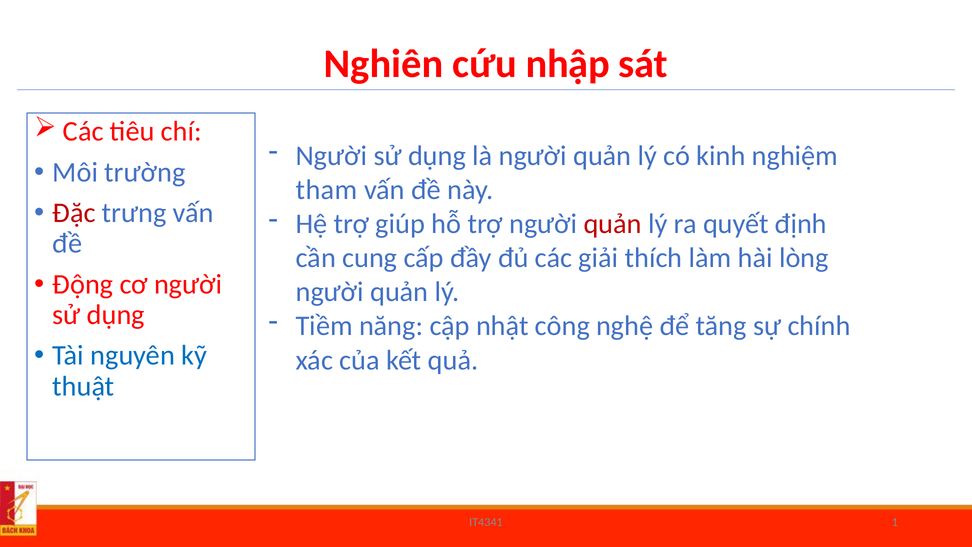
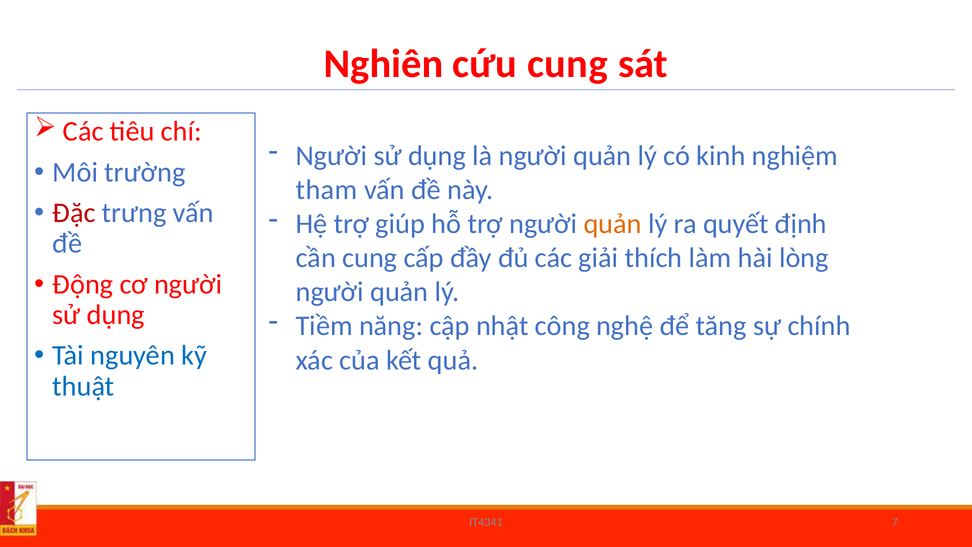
cứu nhập: nhập -> cung (567, 64)
quản colour: red -> orange (613, 224)
1: 1 -> 7 (895, 522)
